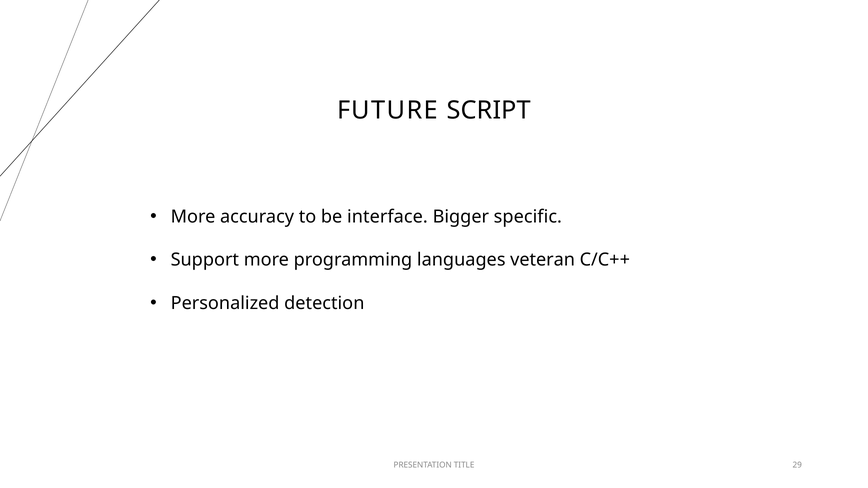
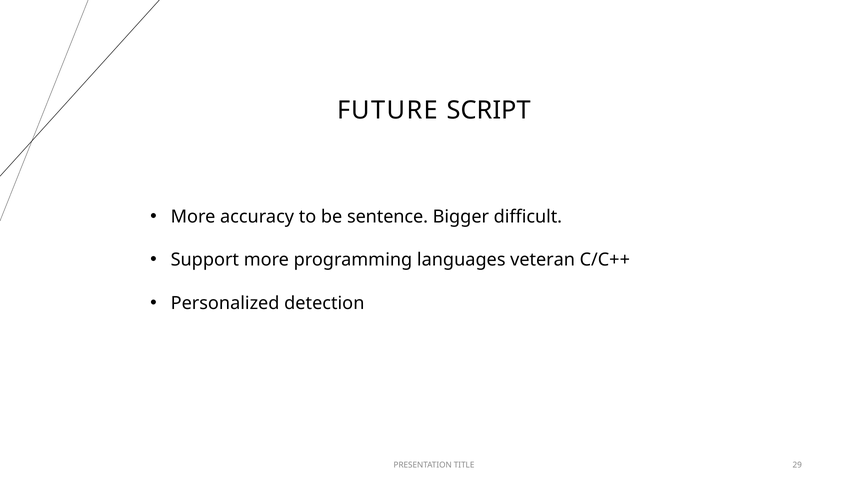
interface: interface -> sentence (388, 217)
specific: specific -> difficult (528, 217)
